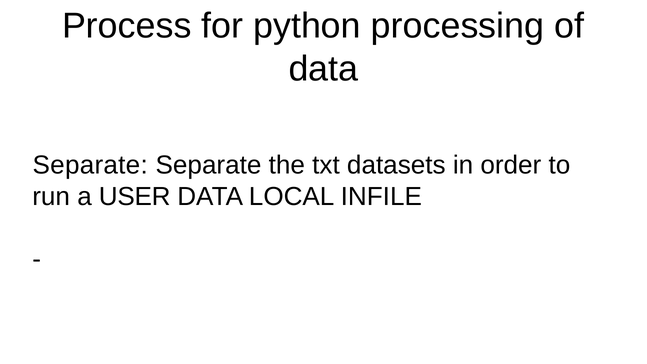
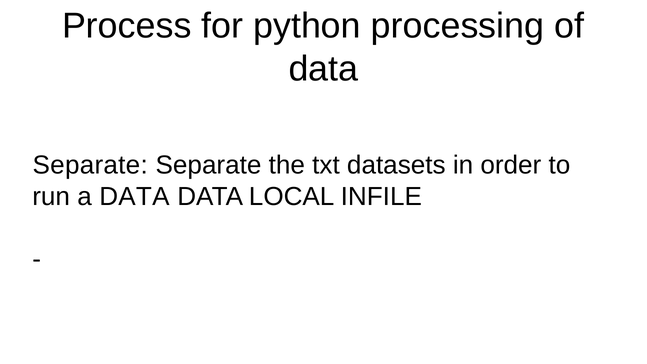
a USER: USER -> DATA (134, 197)
